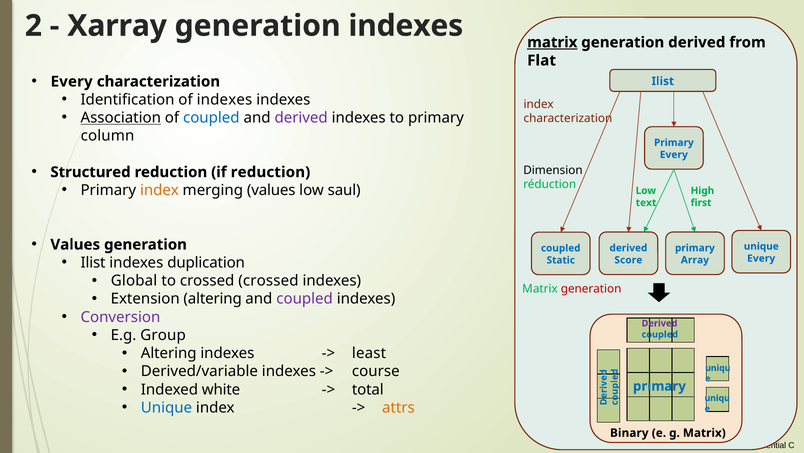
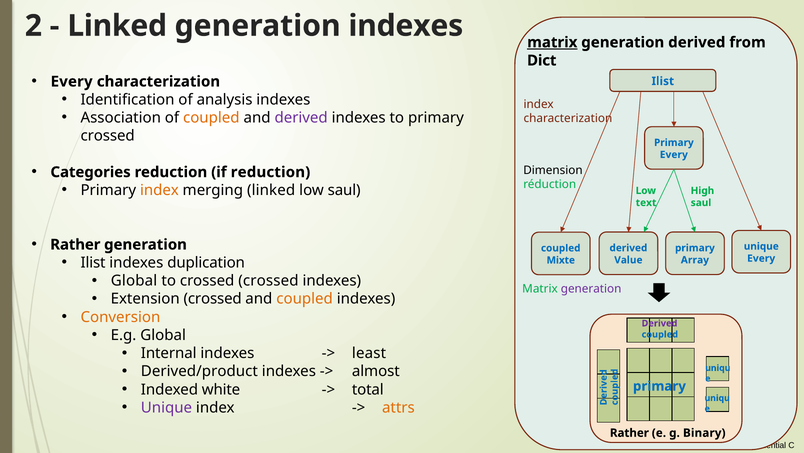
Xarray: Xarray -> Linked (117, 26)
Flat: Flat -> Dict (542, 60)
of indexes: indexes -> analysis (225, 100)
Association underline: present -> none (121, 118)
coupled colour: blue -> orange (211, 118)
column: column -> crossed (108, 136)
Structured: Structured -> Categories (91, 172)
merging values: values -> linked (271, 190)
first: first -> saul (701, 202)
Values: Values -> Rather (75, 244)
Score: Score -> Value (628, 260)
Static: Static -> Mixte (561, 260)
generation colour: red -> purple (591, 288)
Extension altering: altering -> crossed (213, 298)
coupled colour: purple -> orange (305, 298)
Conversion colour: purple -> orange (120, 317)
E.g Group: Group -> Global (163, 335)
Altering: Altering -> Internal (169, 353)
Derived/variable: Derived/variable -> Derived/product (199, 371)
course: course -> almost (376, 371)
Unique colour: blue -> purple (166, 407)
Binary: Binary -> Rather (629, 432)
g Matrix: Matrix -> Binary (704, 432)
